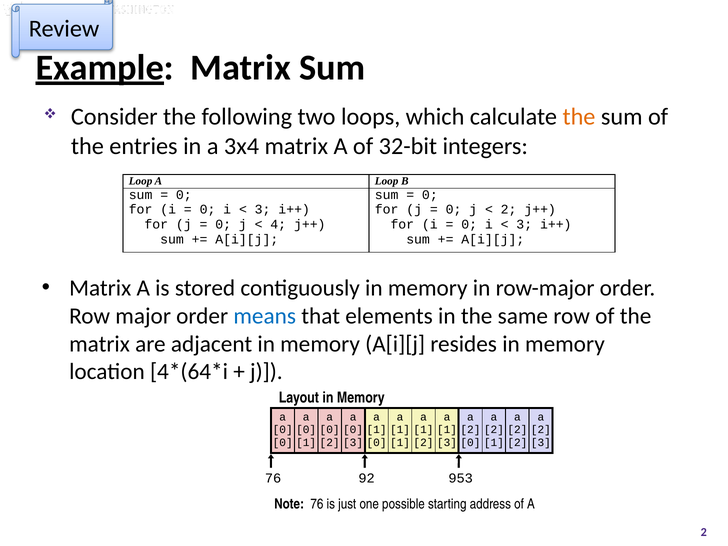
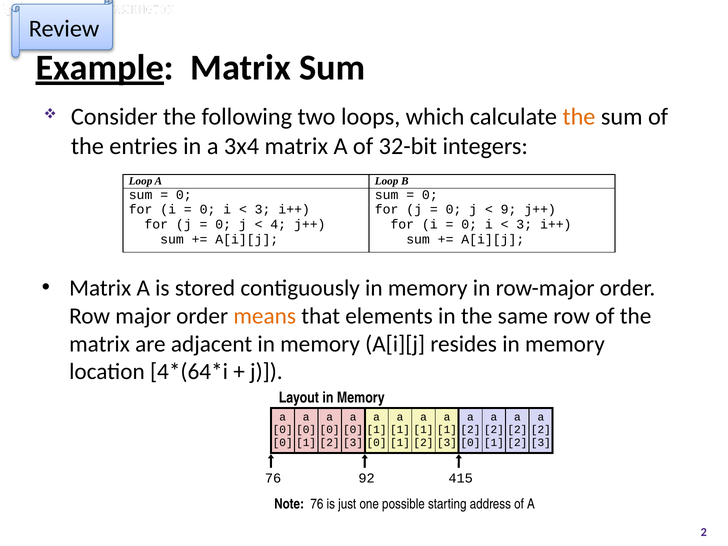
2: 2 -> 9 (509, 210)
means colour: blue -> orange (265, 316)
953: 953 -> 415 (461, 478)
